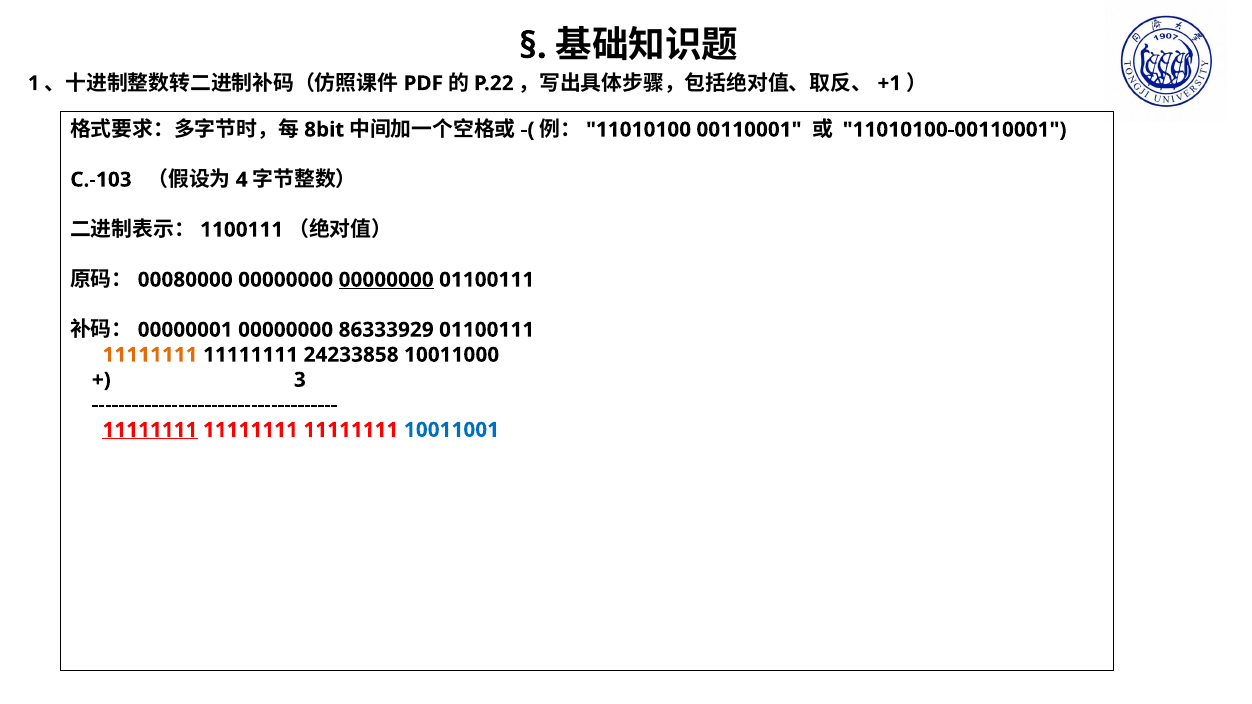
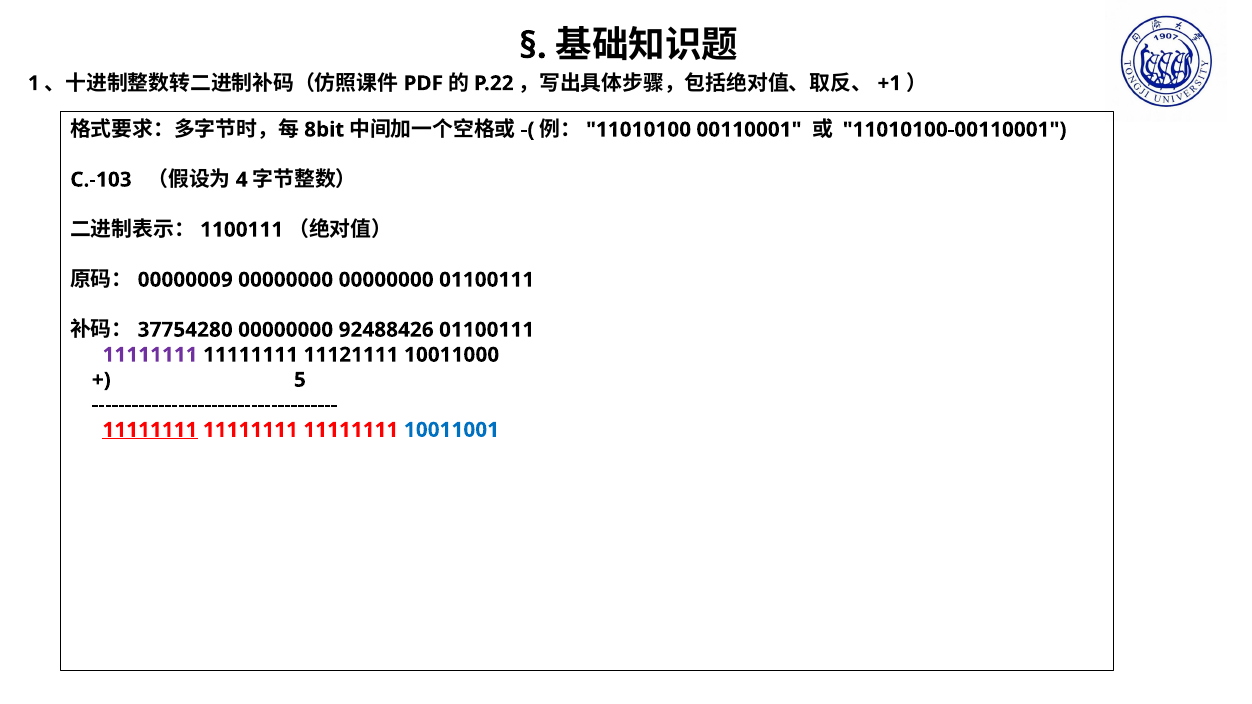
00080000: 00080000 -> 00000009 (185, 280)
00000000 underline: present -> none (386, 280)
00000001: 00000001 -> 37754280 (185, 330)
86333929: 86333929 -> 92488426 (386, 330)
11111111 colour: orange -> purple (150, 355)
24233858: 24233858 -> 11121111 (351, 355)
3: 3 -> 5 (300, 380)
